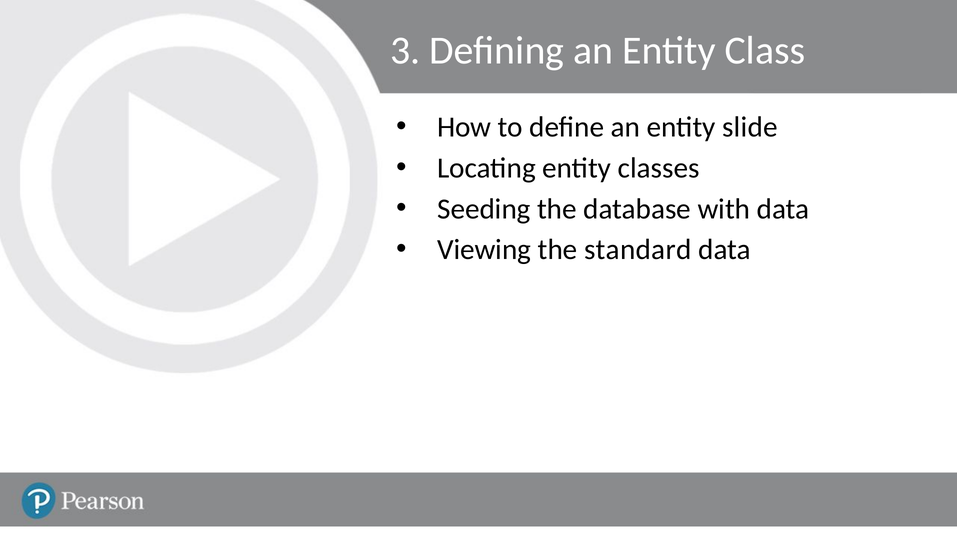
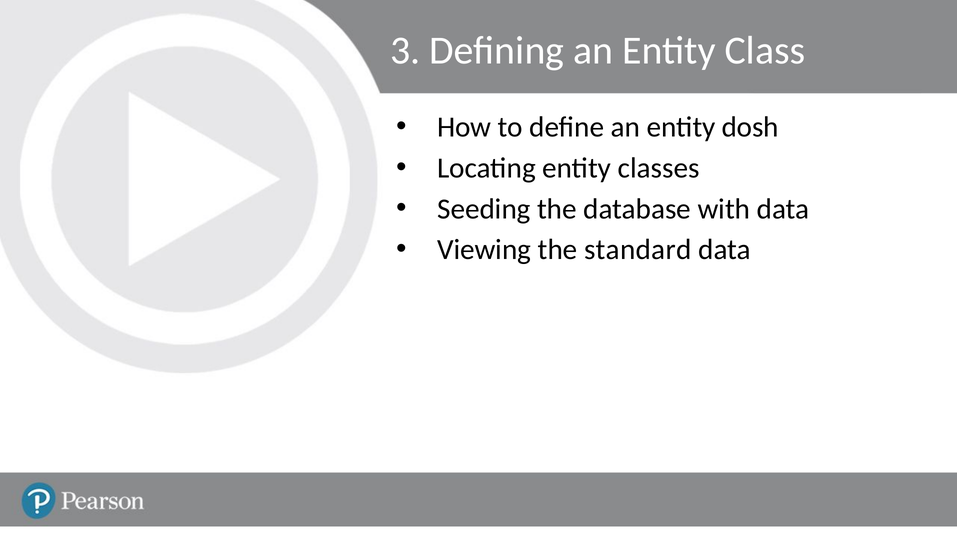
slide: slide -> dosh (750, 127)
